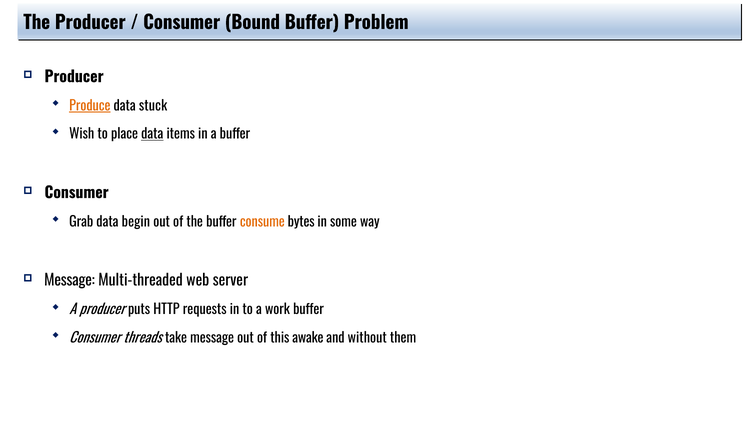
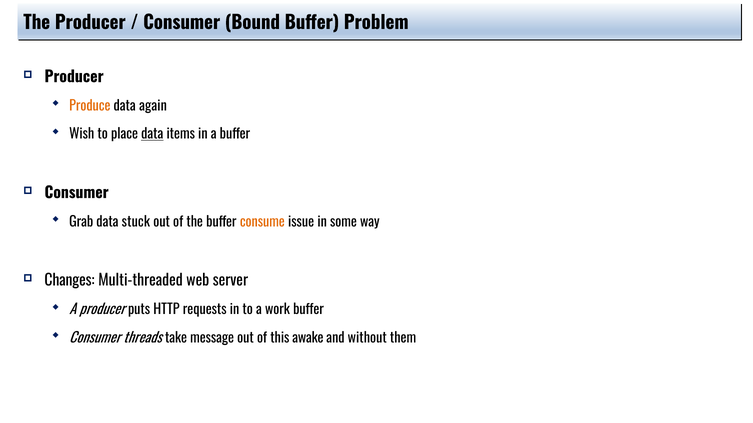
Produce underline: present -> none (90, 106)
stuck: stuck -> again (153, 106)
begin: begin -> stuck (136, 222)
bytes: bytes -> issue (301, 222)
Message: Message -> Changes (69, 281)
